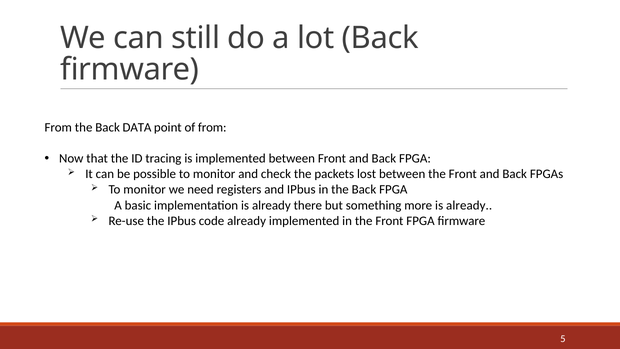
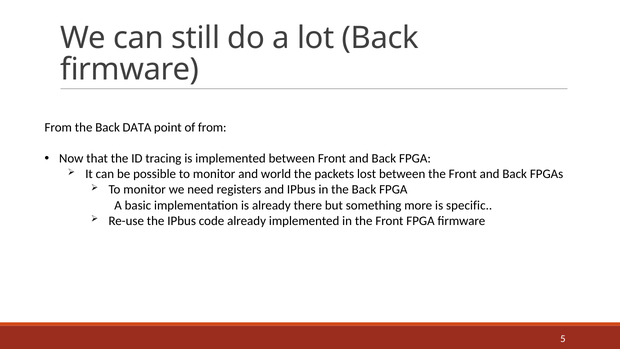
check: check -> world (276, 174)
more is already: already -> specific (469, 205)
